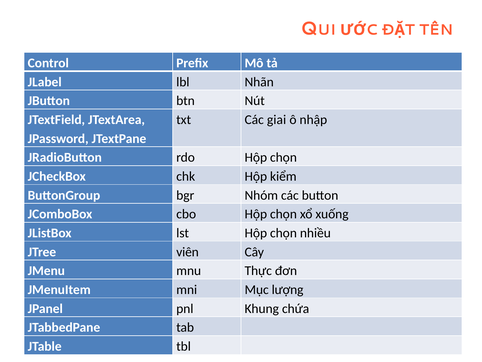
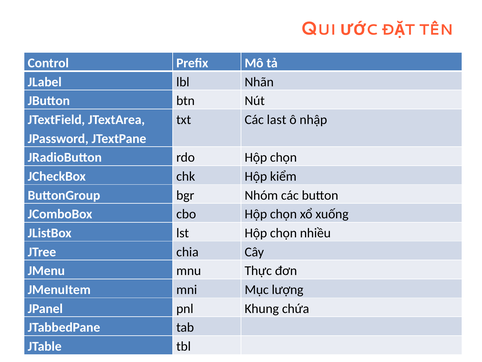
giai: giai -> last (277, 120)
viên: viên -> chia (187, 252)
